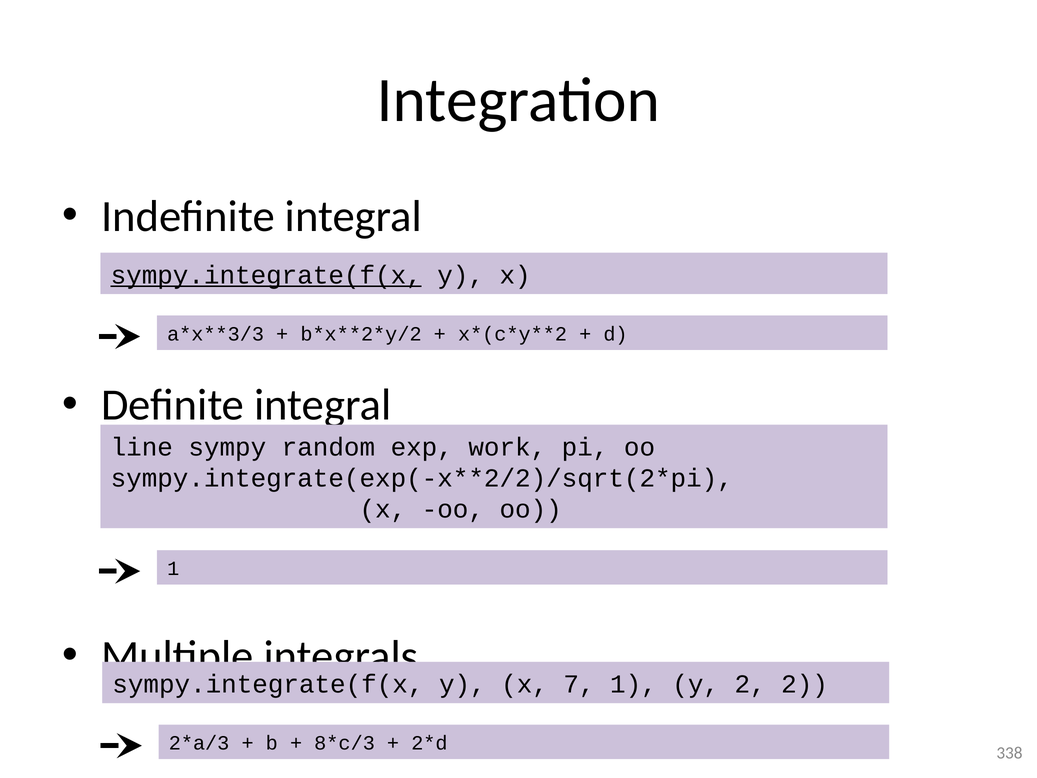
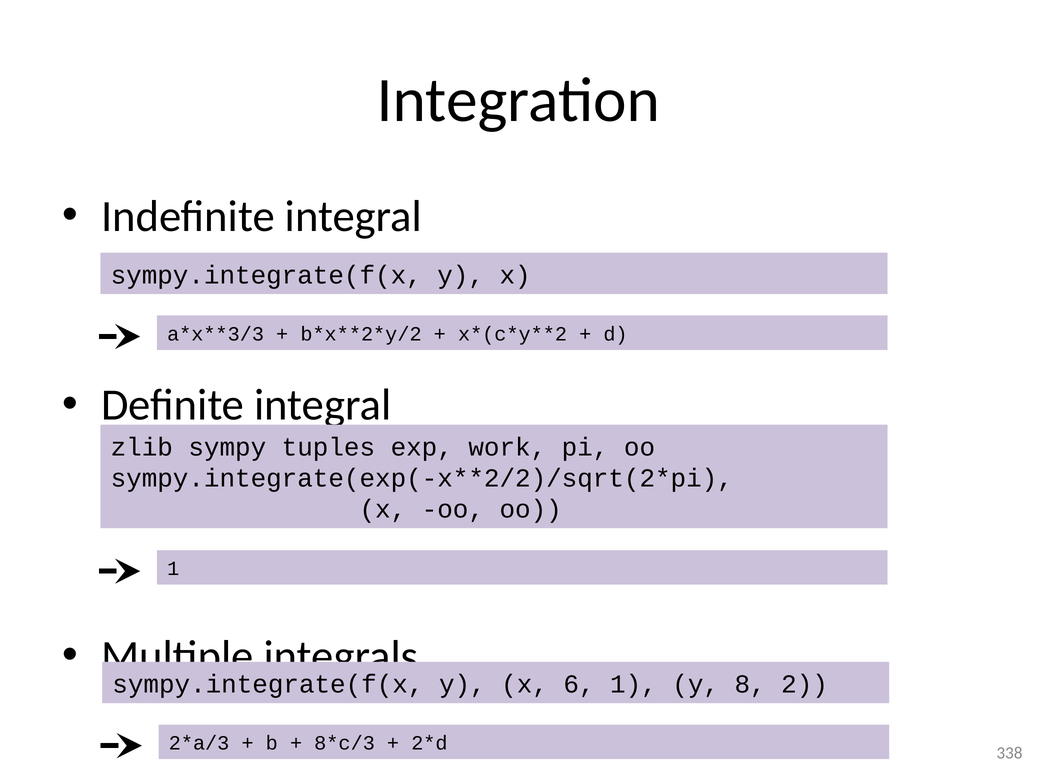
sympy.integrate(f(x underline: present -> none (266, 275)
line: line -> zlib (142, 447)
random: random -> tuples (328, 447)
7: 7 -> 6 (579, 684)
y 2: 2 -> 8 (750, 684)
